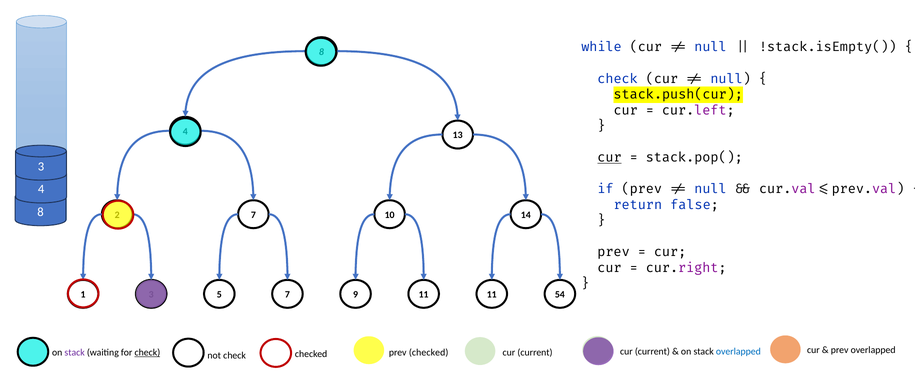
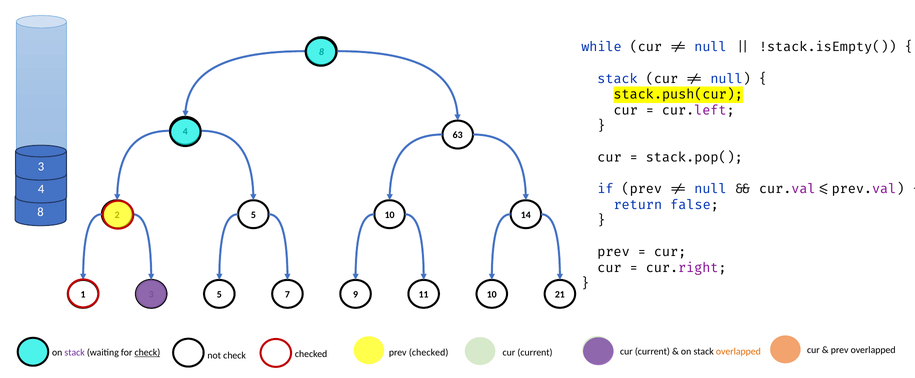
check: check -> stack (618, 79)
13: 13 -> 63 (458, 135)
cur underline: present -> none (609, 158)
7: 7 -> 5 (253, 215)
5 11: 11 -> 10 (492, 295)
54: 54 -> 21 (560, 295)
overlapped colour: blue -> orange (738, 352)
